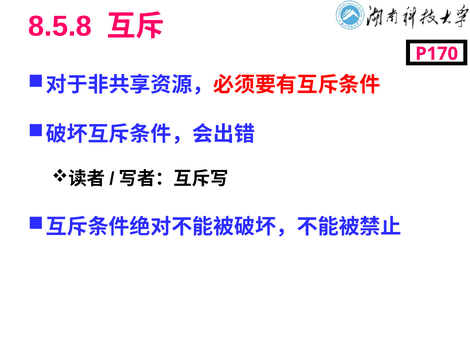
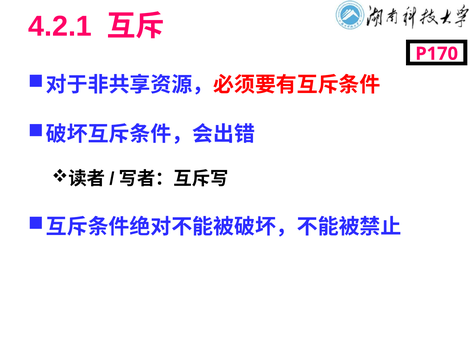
8.5.8: 8.5.8 -> 4.2.1 (60, 26)
